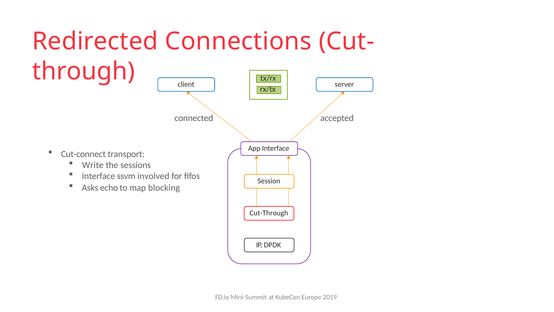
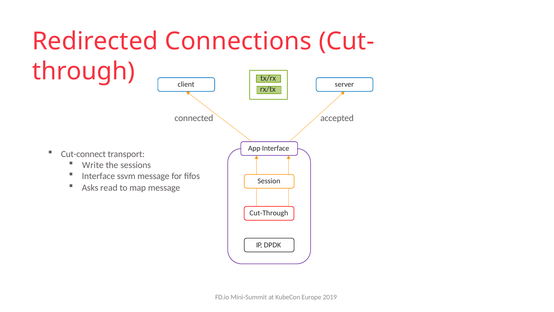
ssvm involved: involved -> message (153, 176)
echo: echo -> read (109, 188)
map blocking: blocking -> message (164, 188)
